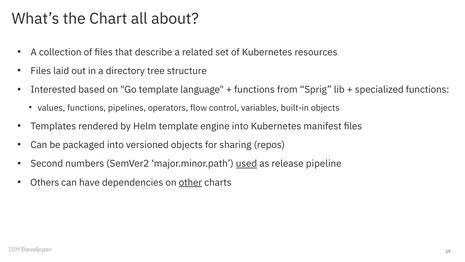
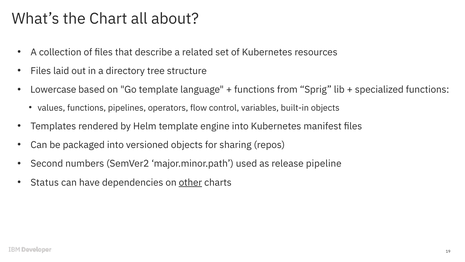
Interested: Interested -> Lowercase (53, 90)
used underline: present -> none (246, 163)
Others: Others -> Status (45, 182)
